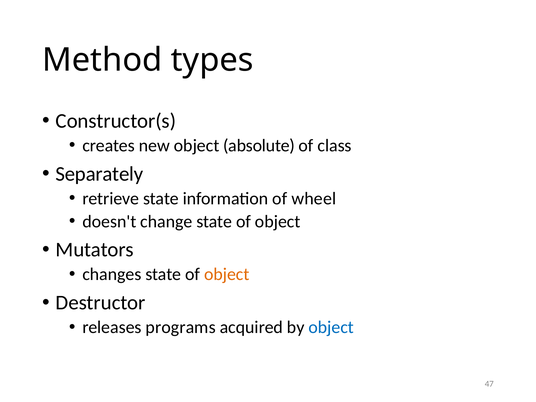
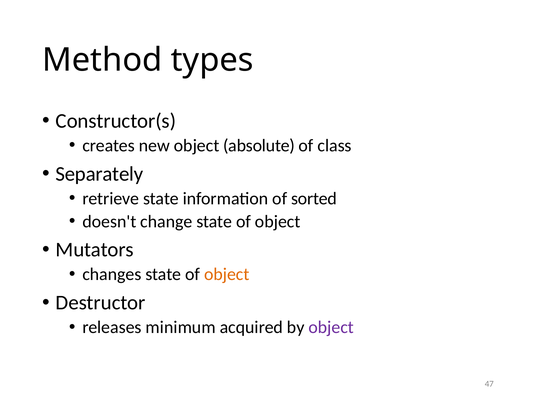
wheel: wheel -> sorted (314, 198)
programs: programs -> minimum (181, 327)
object colour: blue -> purple (331, 327)
